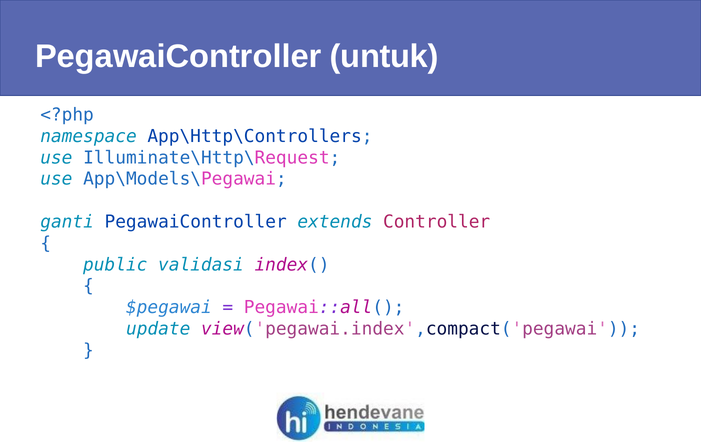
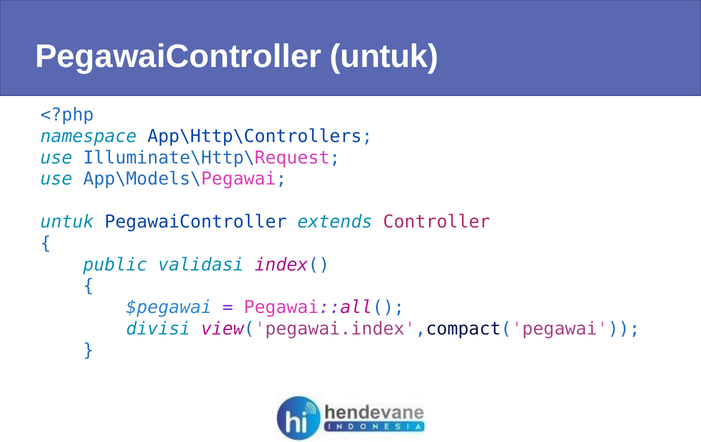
ganti: ganti -> untuk (67, 222)
update: update -> divisi (158, 329)
